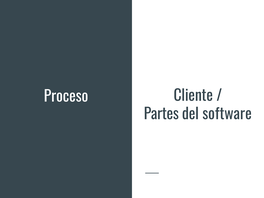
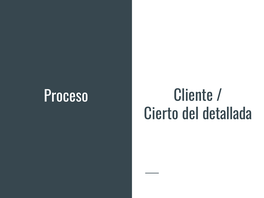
Partes: Partes -> Cierto (161, 114)
software: software -> detallada (227, 114)
